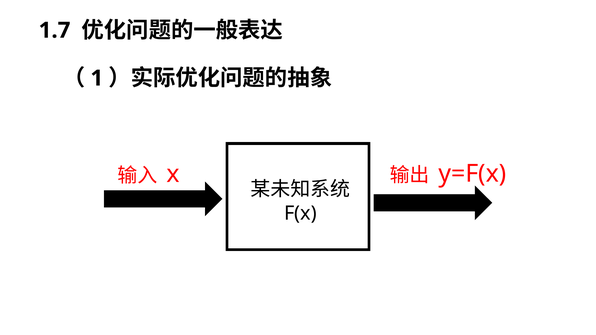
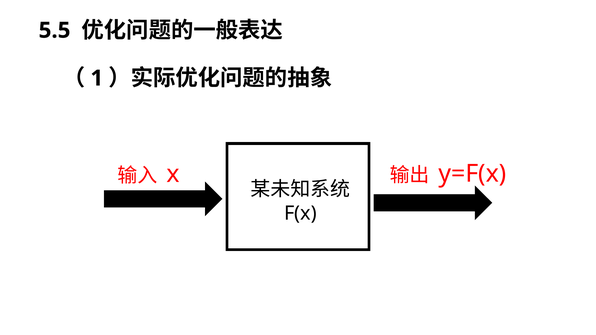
1.7: 1.7 -> 5.5 (55, 30)
